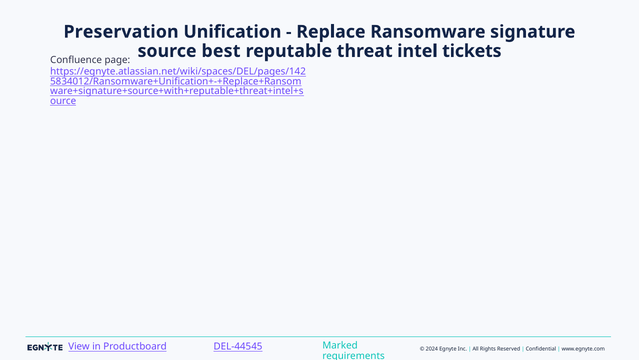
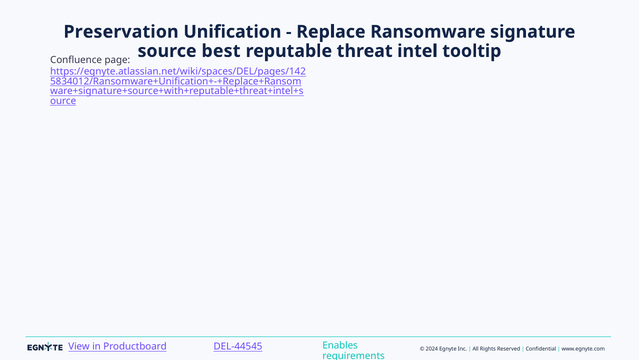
tickets: tickets -> tooltip (472, 51)
Marked: Marked -> Enables (340, 345)
